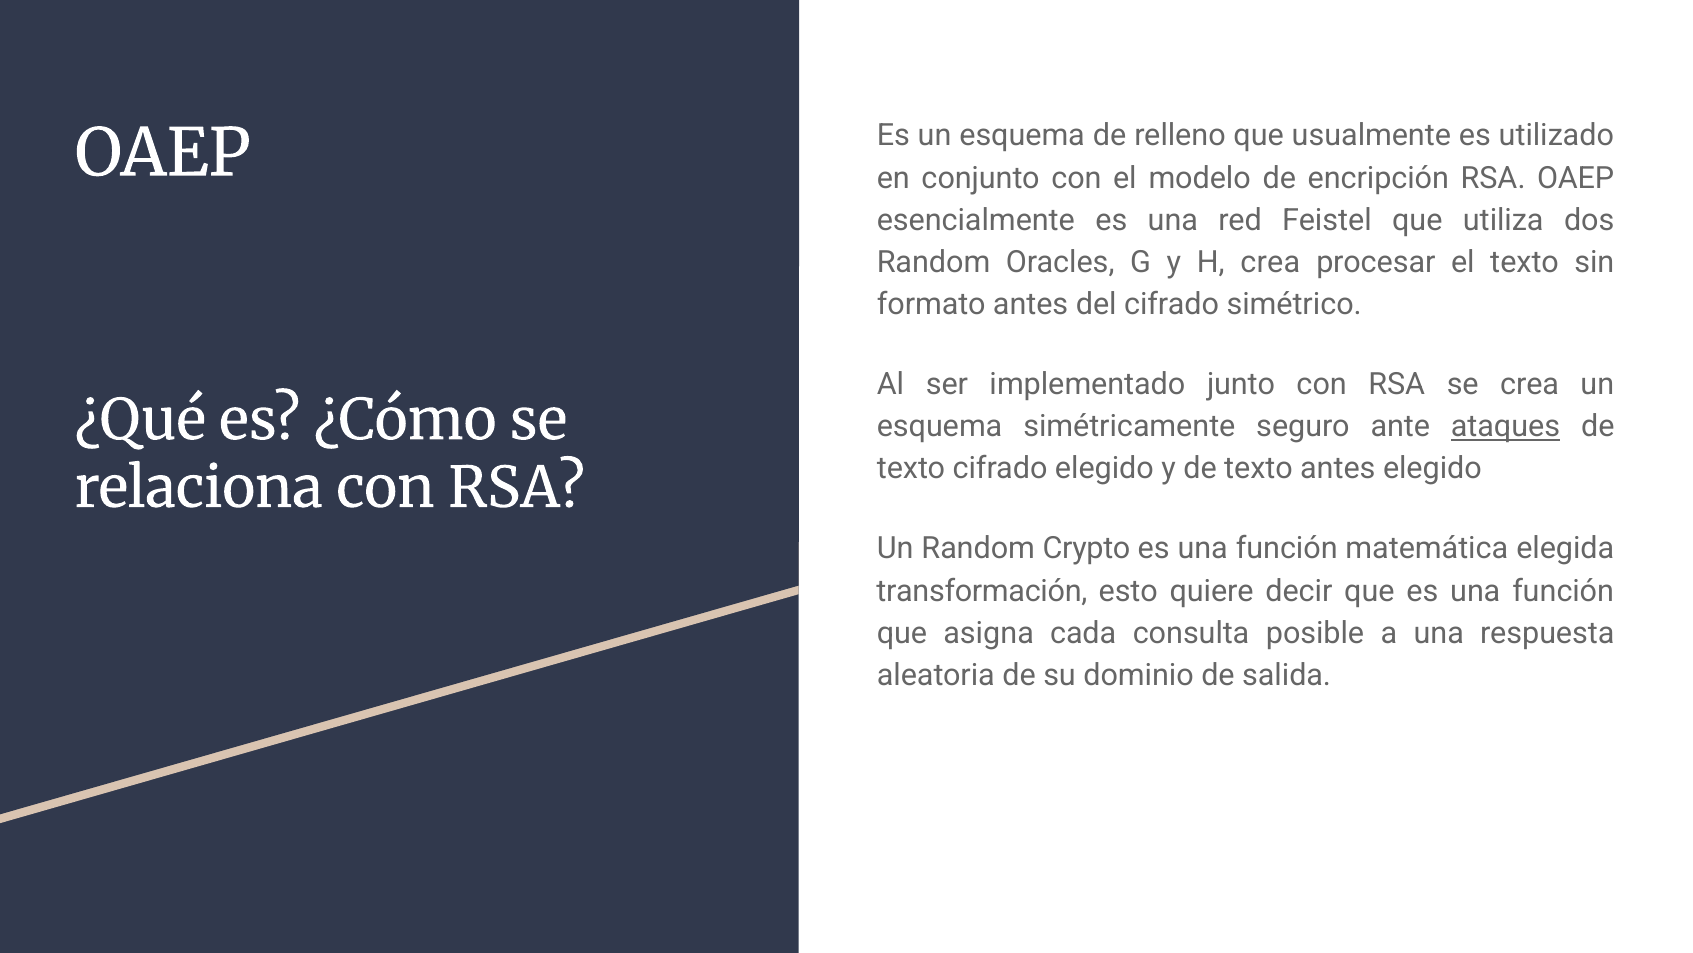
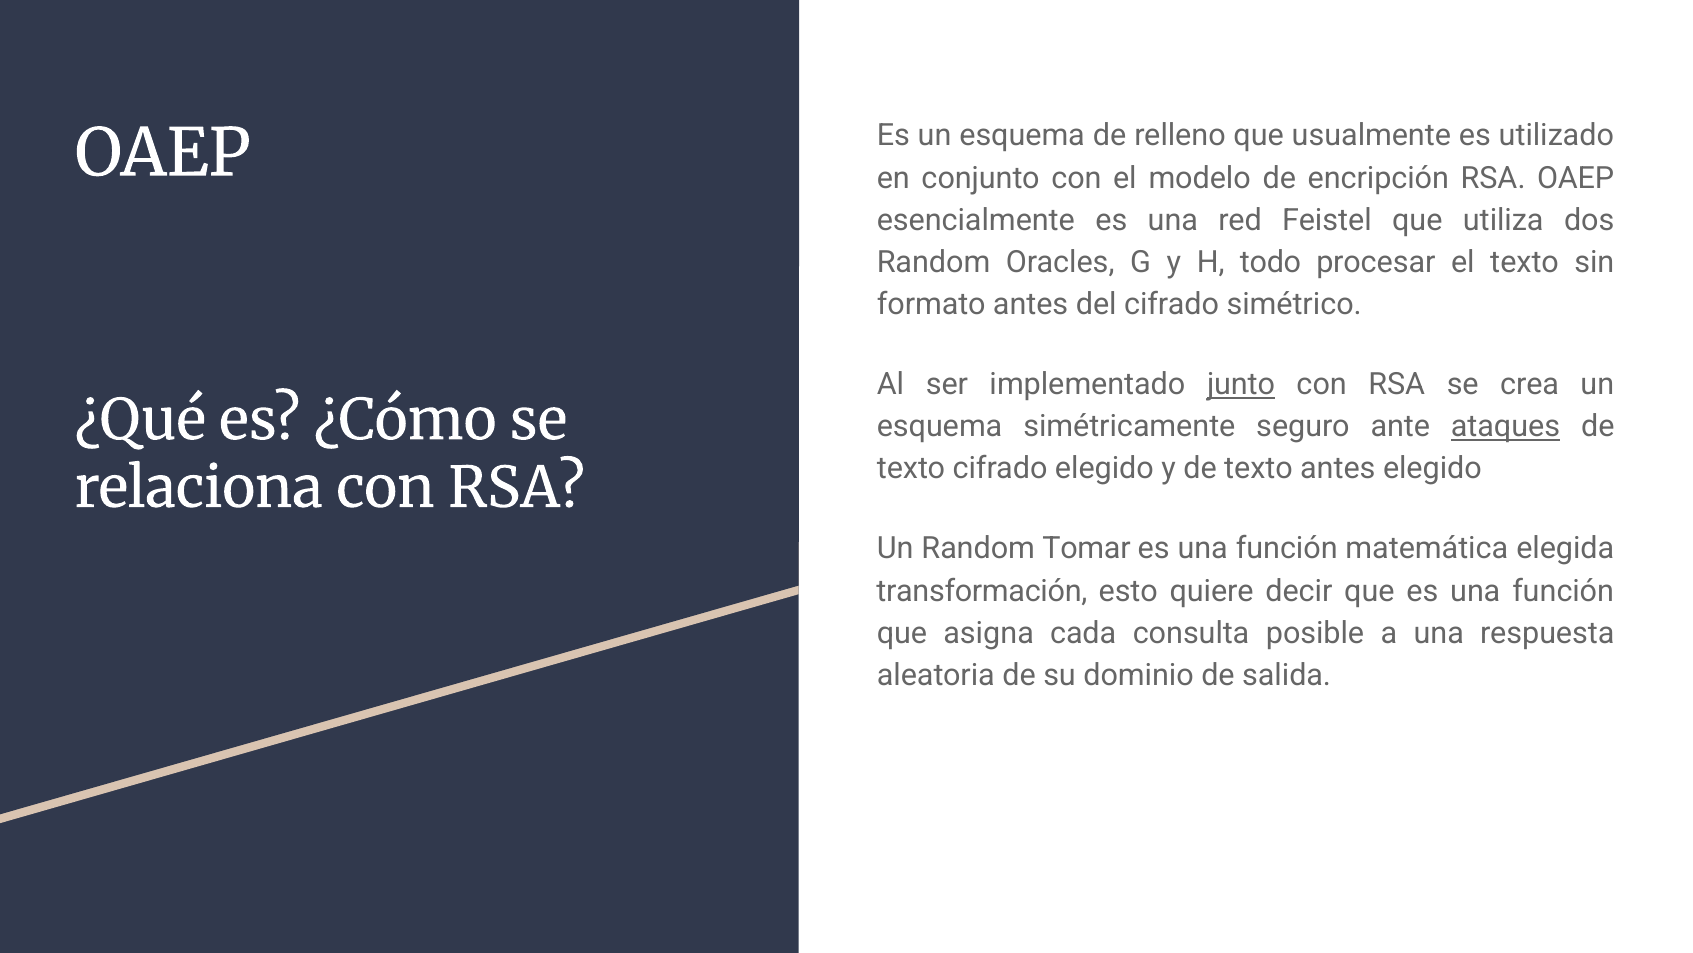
H crea: crea -> todo (1271, 262)
junto underline: none -> present (1241, 384)
Crypto: Crypto -> Tomar (1087, 548)
